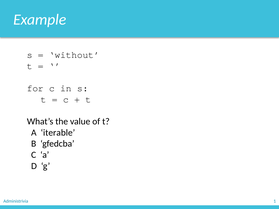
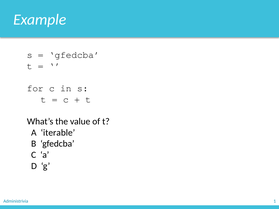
without: without -> gfedcba (74, 55)
